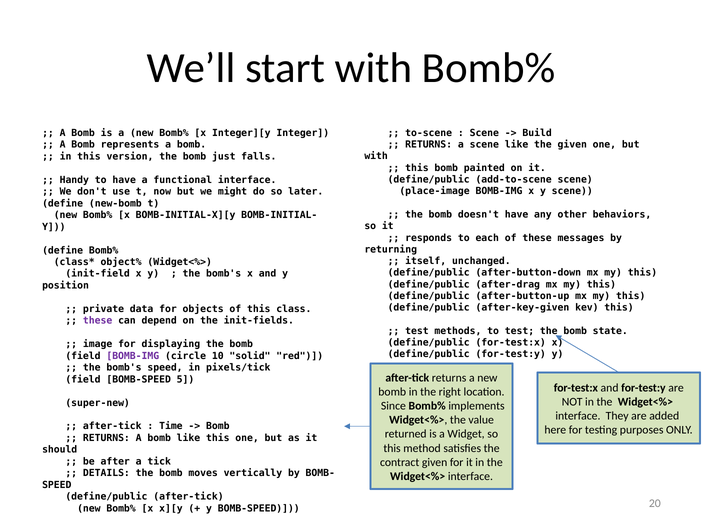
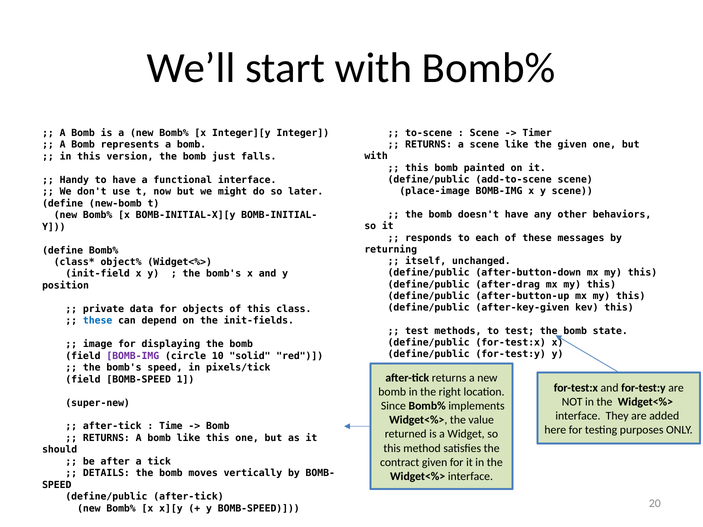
Build: Build -> Timer (537, 133)
these colour: purple -> blue (98, 321)
5: 5 -> 1 (186, 380)
